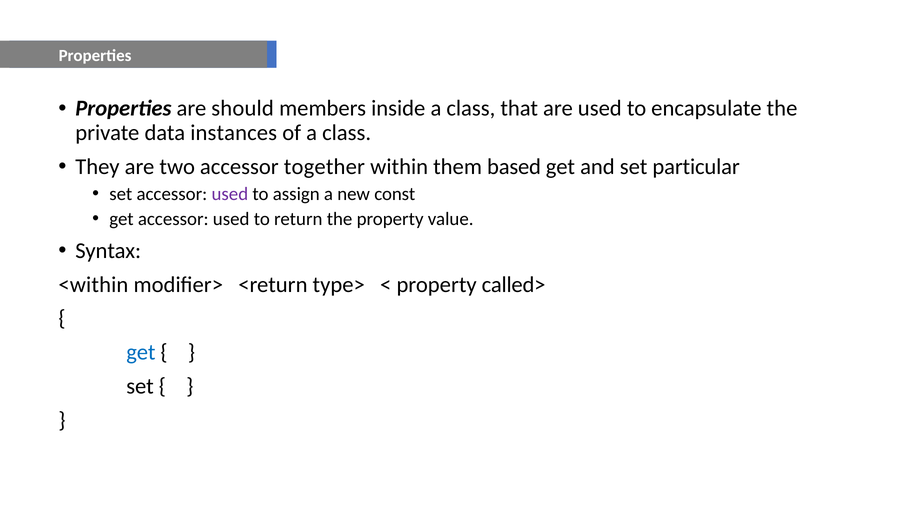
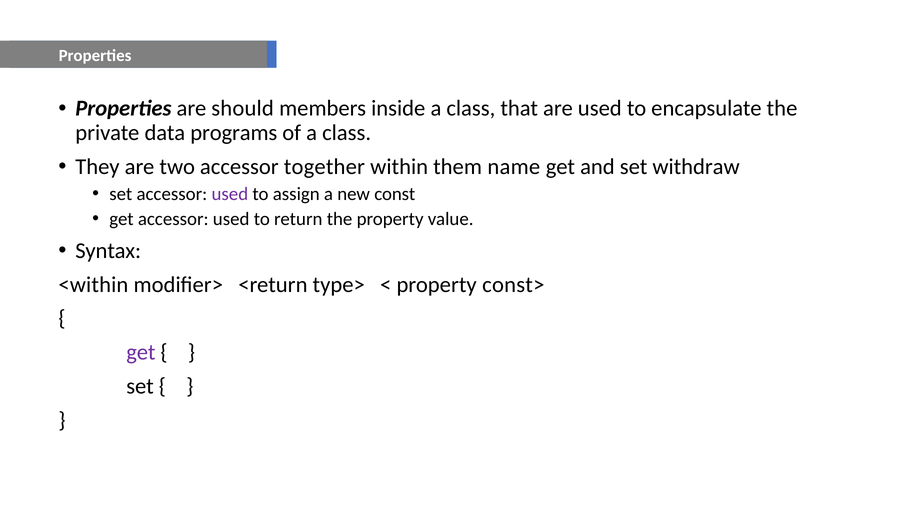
instances: instances -> programs (234, 133)
based: based -> name (514, 167)
particular: particular -> withdraw (696, 167)
called>: called> -> const> (513, 285)
get colour: blue -> purple (141, 352)
